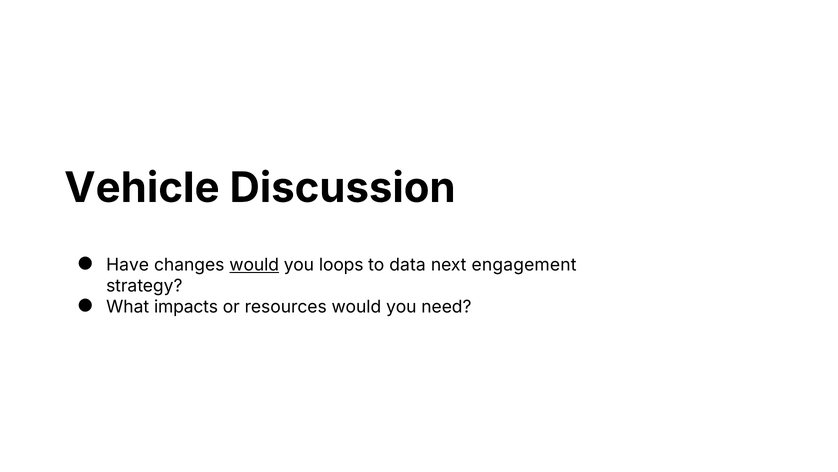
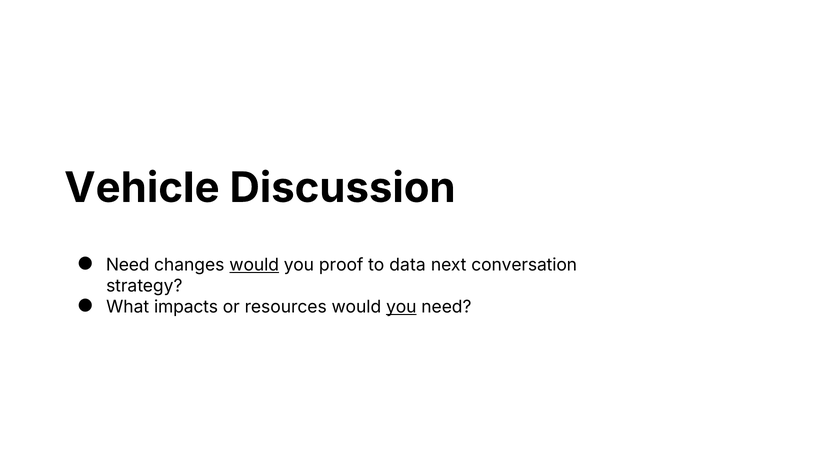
Have: Have -> Need (128, 265)
loops: loops -> proof (341, 265)
engagement: engagement -> conversation (524, 265)
you underline: none -> present (401, 306)
